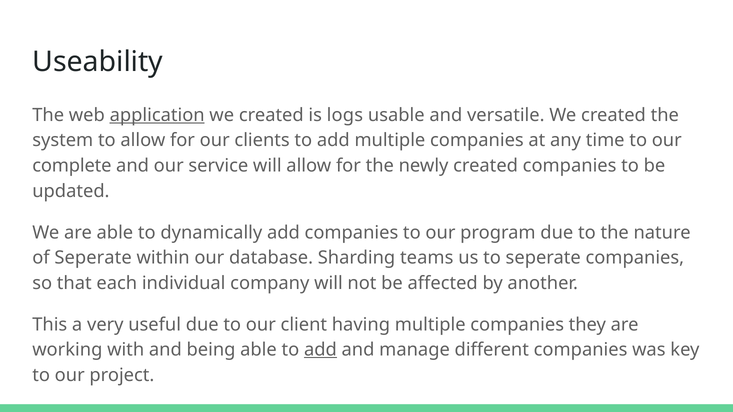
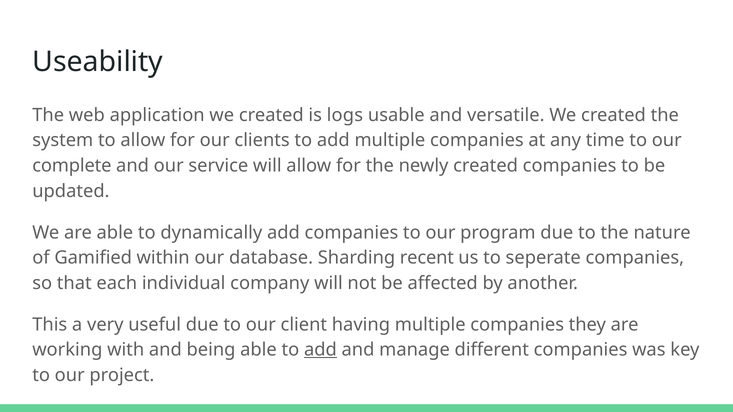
application underline: present -> none (157, 115)
of Seperate: Seperate -> Gamified (93, 258)
teams: teams -> recent (427, 258)
